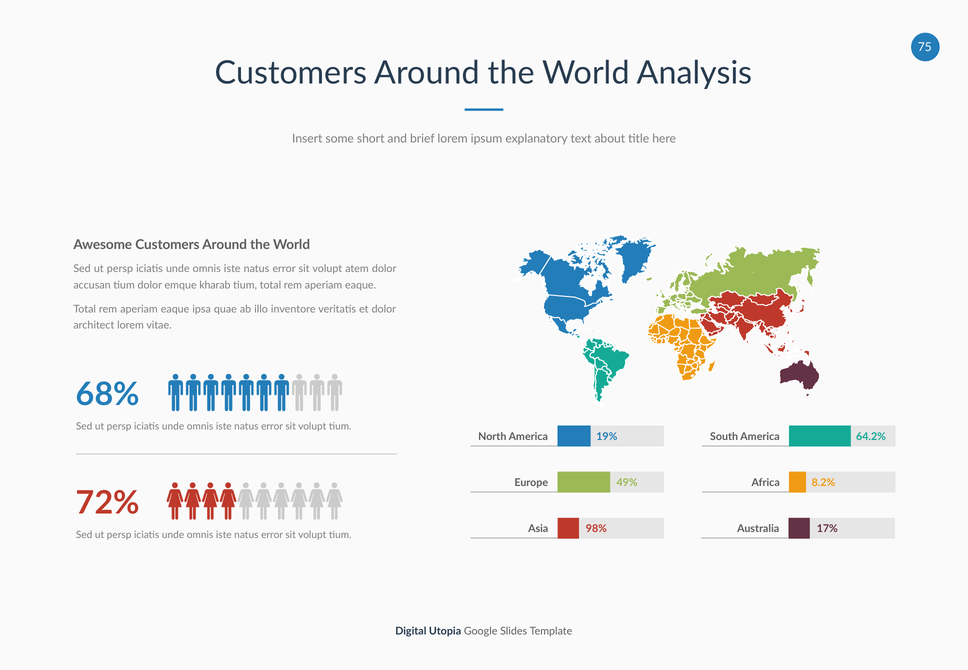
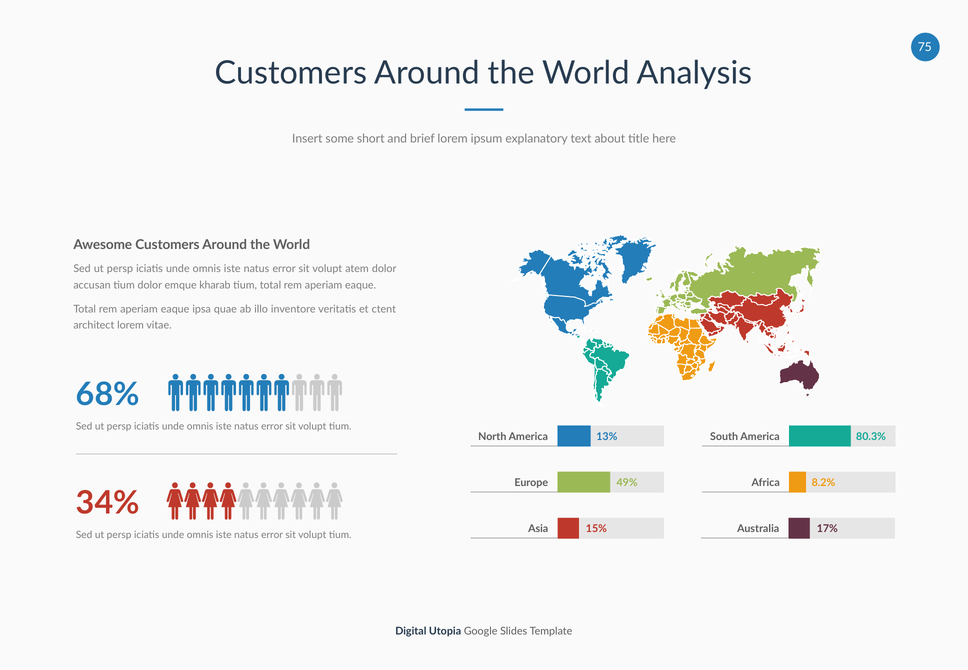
et dolor: dolor -> ctent (384, 309)
19%: 19% -> 13% (607, 437)
64.2%: 64.2% -> 80.3% (871, 437)
72%: 72% -> 34% (108, 503)
98%: 98% -> 15% (596, 529)
